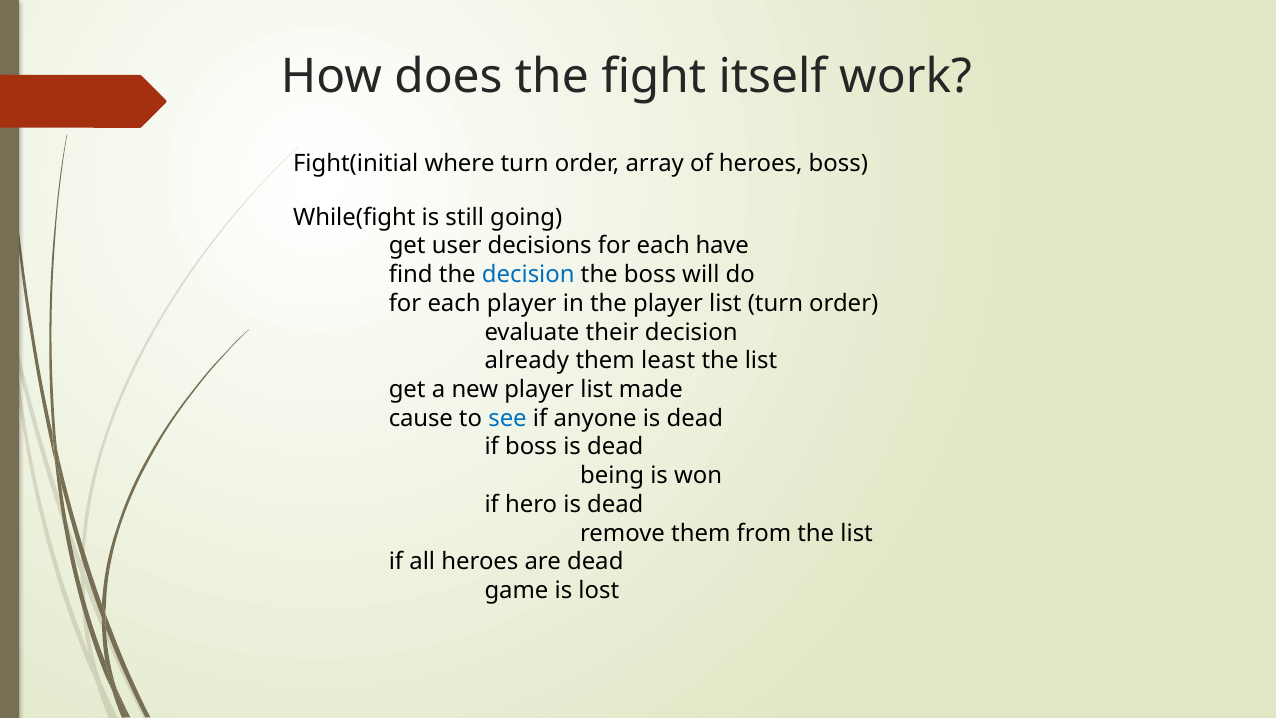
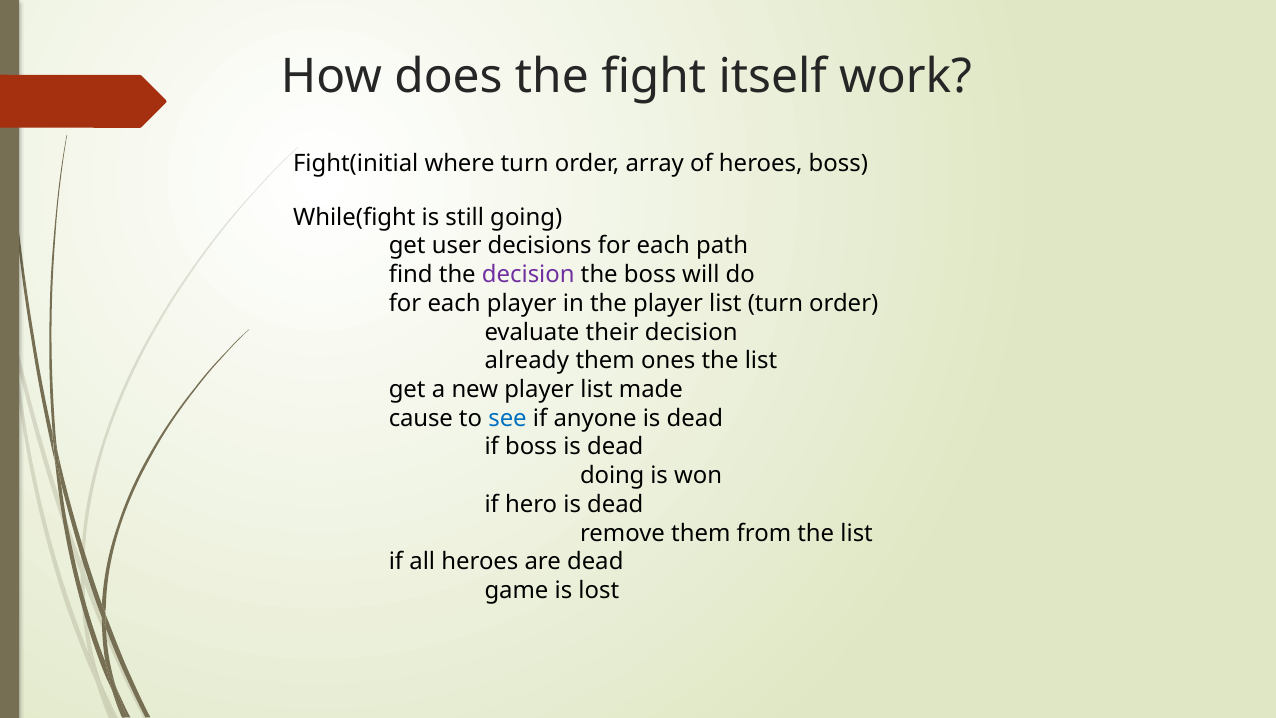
have: have -> path (722, 246)
decision colour: blue -> purple (528, 275)
least: least -> ones (668, 361)
being: being -> doing (612, 476)
